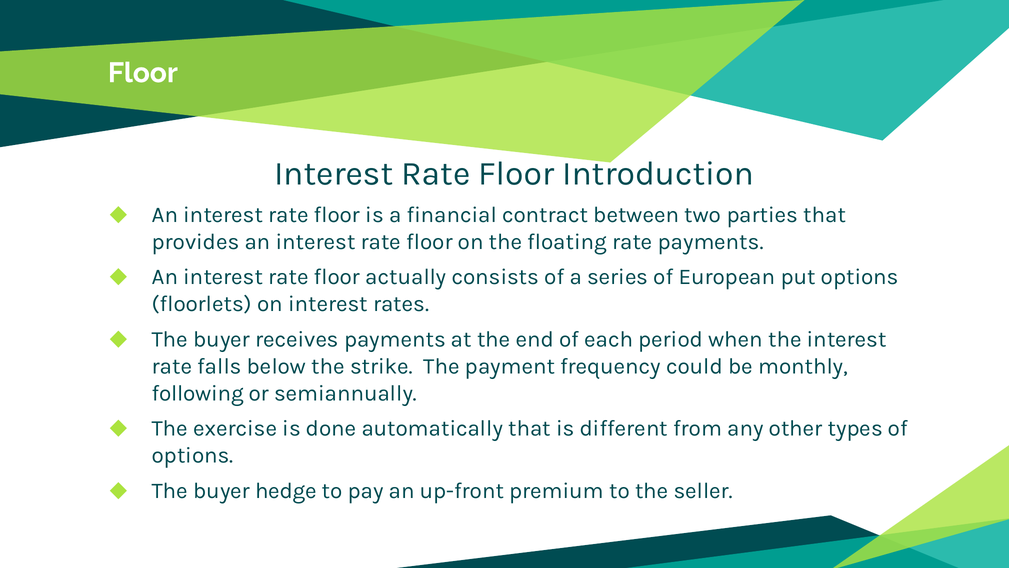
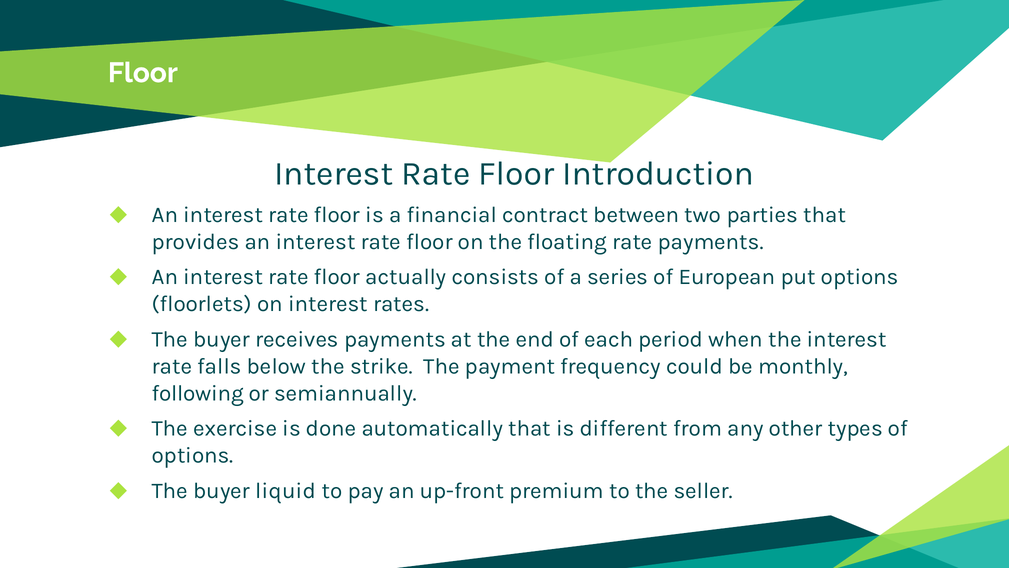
hedge: hedge -> liquid (286, 490)
